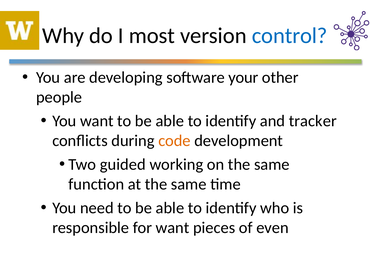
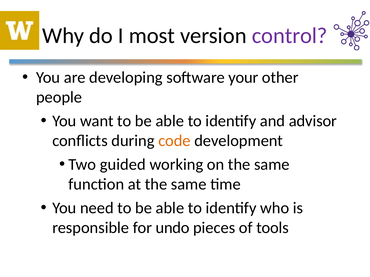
control colour: blue -> purple (290, 36)
tracker: tracker -> advisor (313, 121)
for want: want -> undo (173, 228)
even: even -> tools (273, 228)
